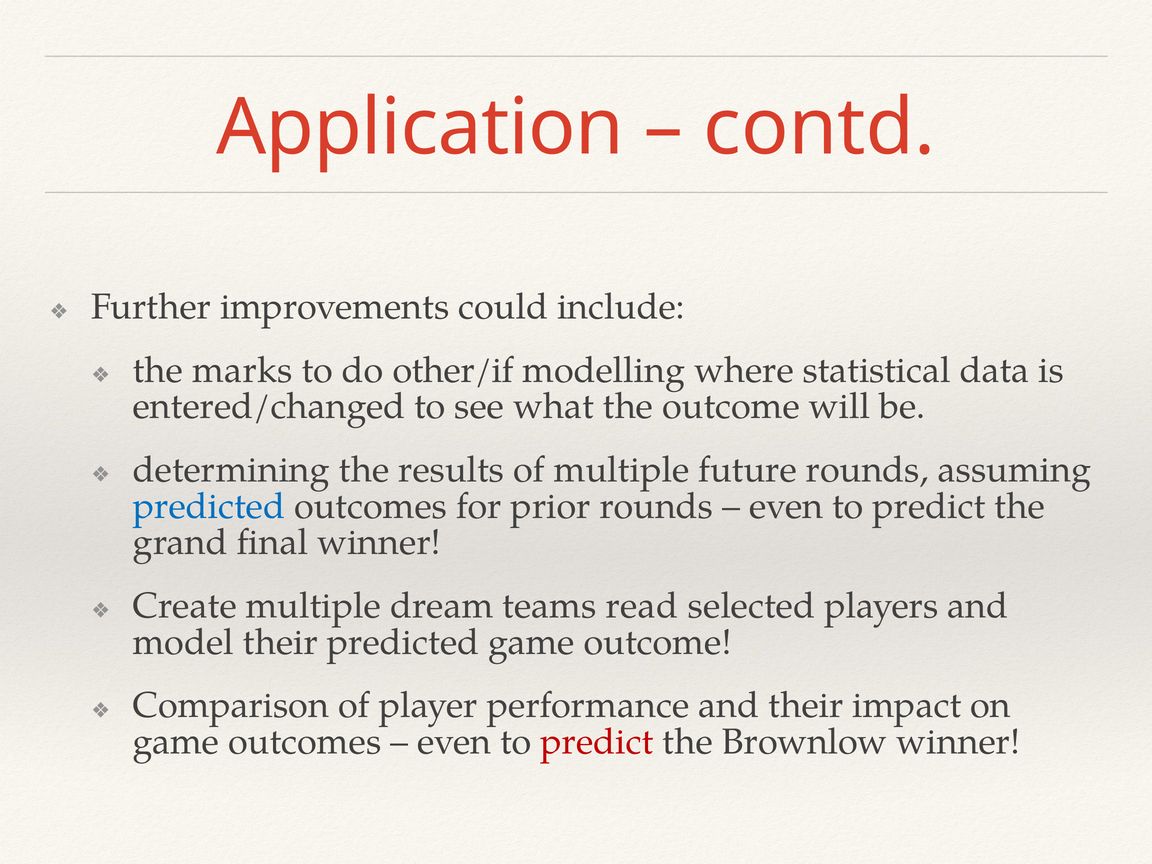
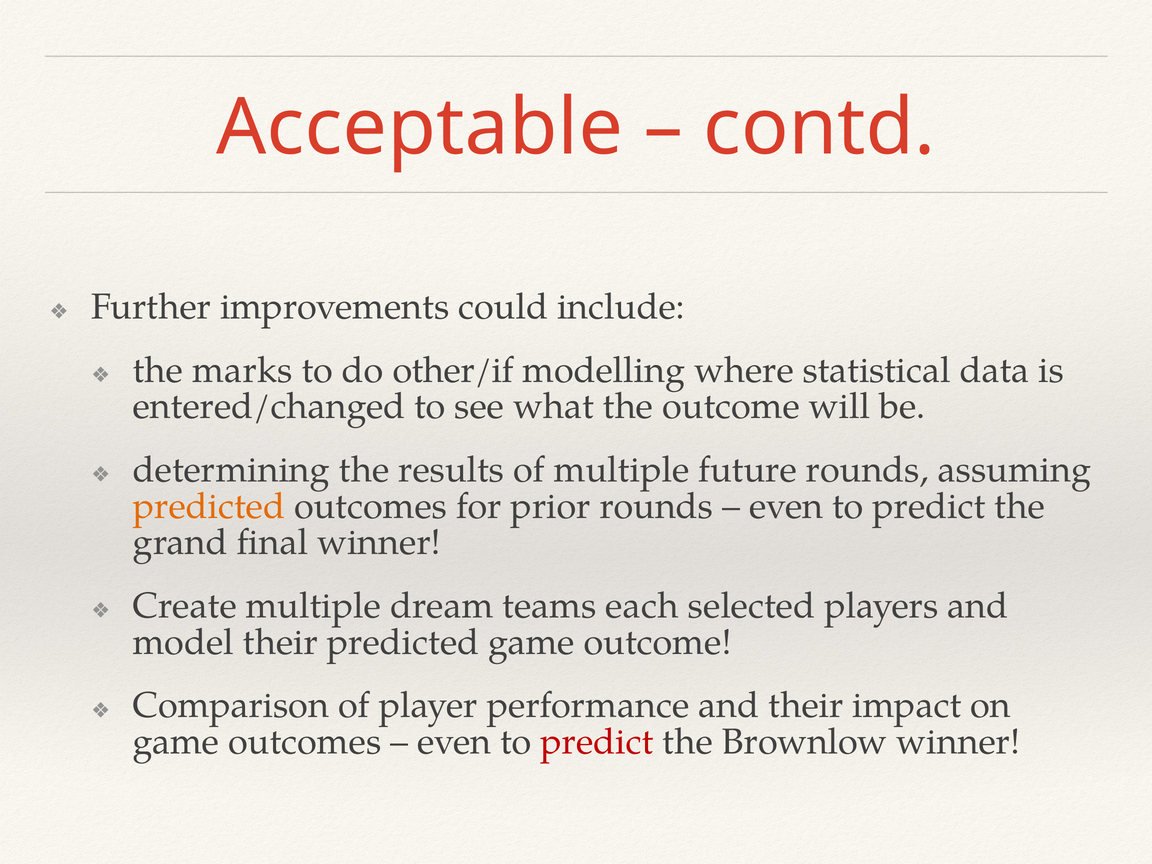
Application: Application -> Acceptable (420, 128)
predicted colour: blue -> orange (209, 506)
read: read -> each (642, 606)
